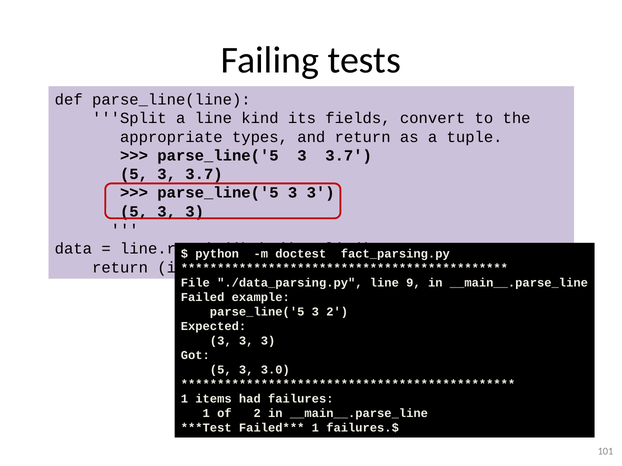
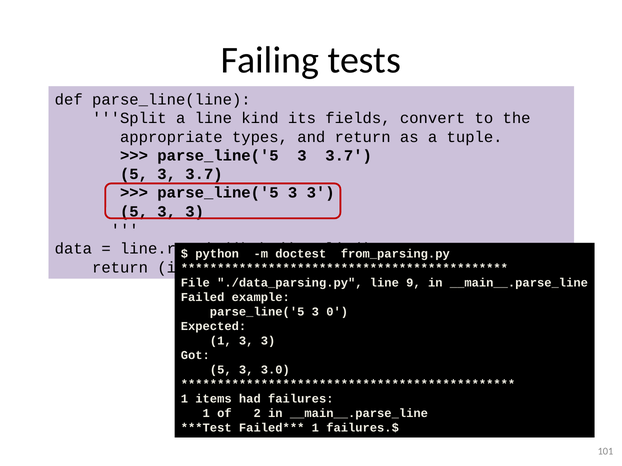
fact_parsing.py: fact_parsing.py -> from_parsing.py (395, 254)
3 2: 2 -> 0 (337, 312)
3: 3 -> 1 (221, 341)
